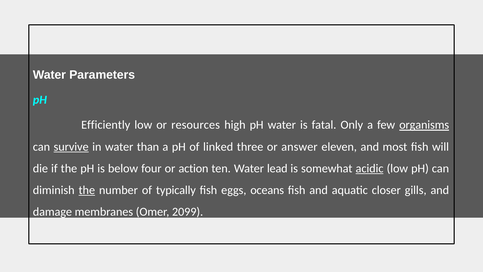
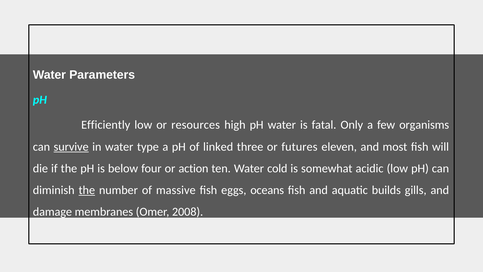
organisms underline: present -> none (424, 125)
than: than -> type (148, 147)
answer: answer -> futures (299, 147)
lead: lead -> cold (277, 168)
acidic underline: present -> none (370, 168)
typically: typically -> massive (176, 190)
closer: closer -> builds (386, 190)
2099: 2099 -> 2008 (188, 212)
